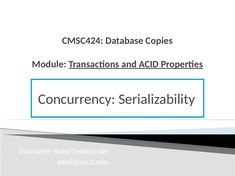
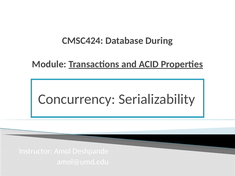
Copies: Copies -> During (159, 41)
